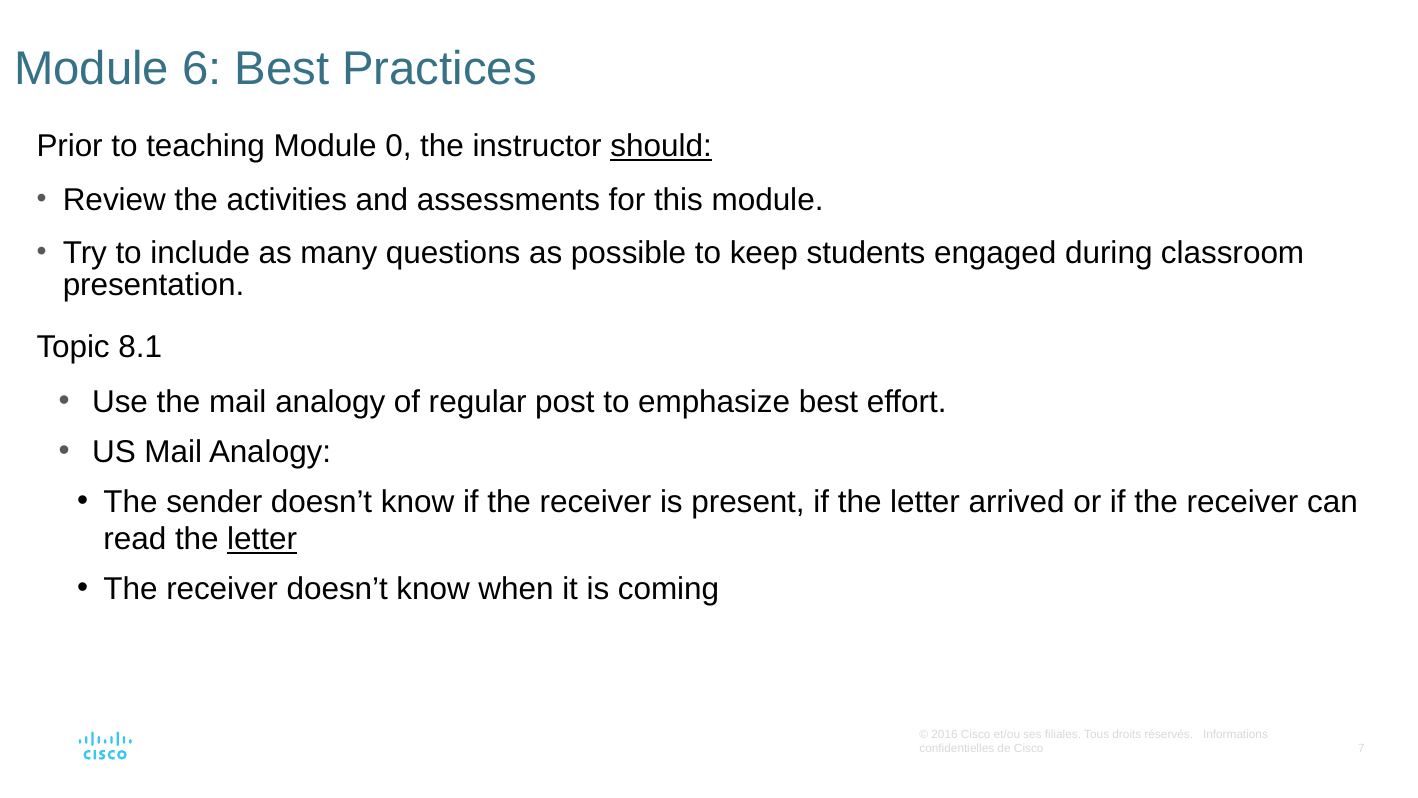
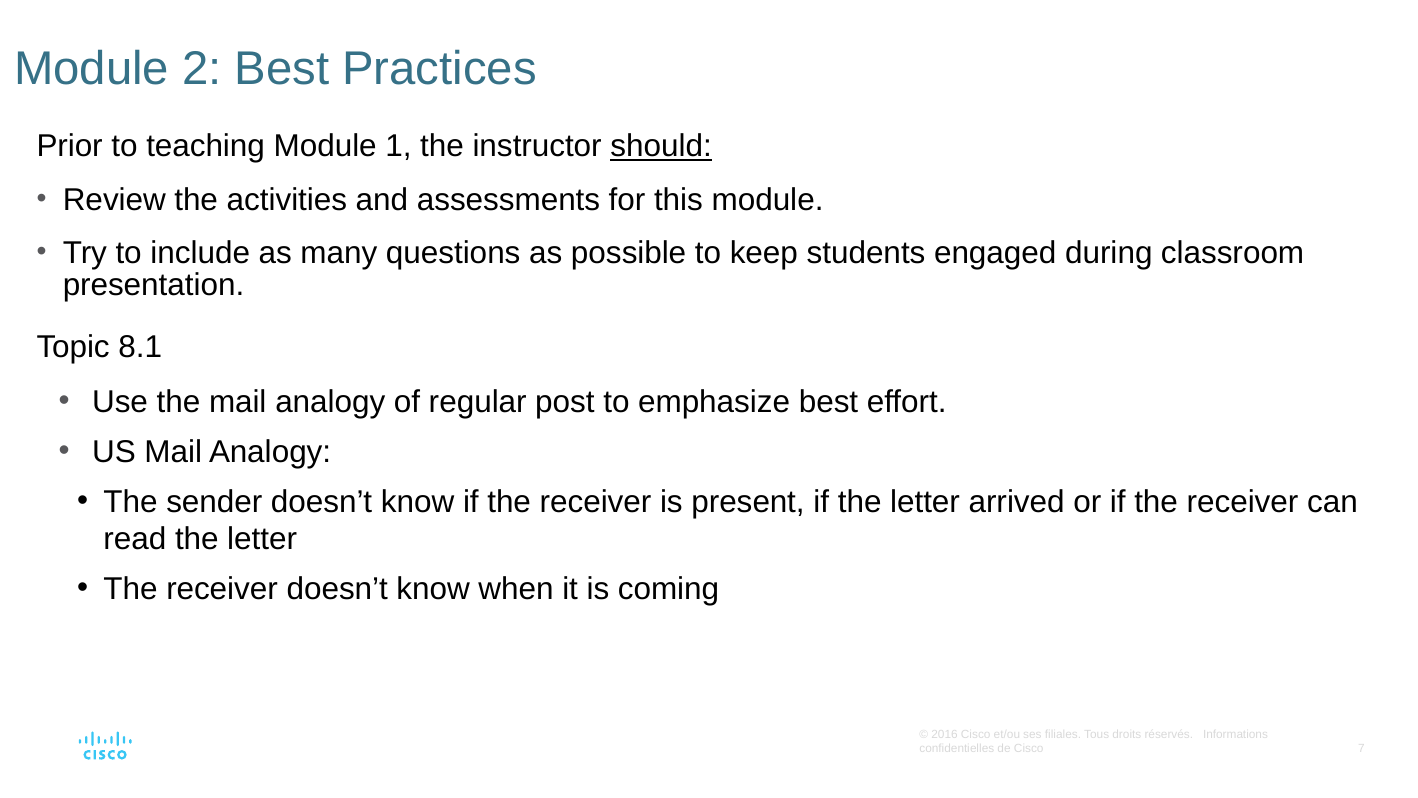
6: 6 -> 2 (202, 68)
0: 0 -> 1 (398, 146)
letter underline: present -> none (262, 539)
